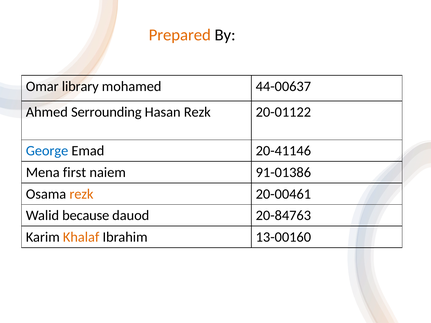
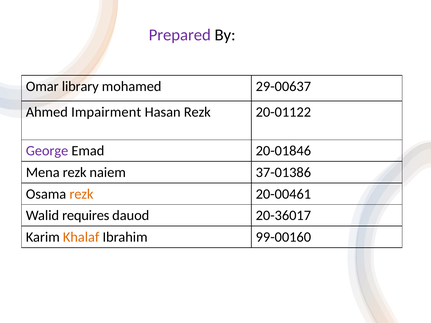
Prepared colour: orange -> purple (180, 35)
44-00637: 44-00637 -> 29-00637 (283, 86)
Serrounding: Serrounding -> Impairment (106, 112)
George colour: blue -> purple (47, 151)
20-41146: 20-41146 -> 20-01846 (283, 151)
Mena first: first -> rezk (75, 173)
91-01386: 91-01386 -> 37-01386 (283, 173)
because: because -> requires (86, 216)
20-84763: 20-84763 -> 20-36017 (283, 216)
13-00160: 13-00160 -> 99-00160 (283, 237)
